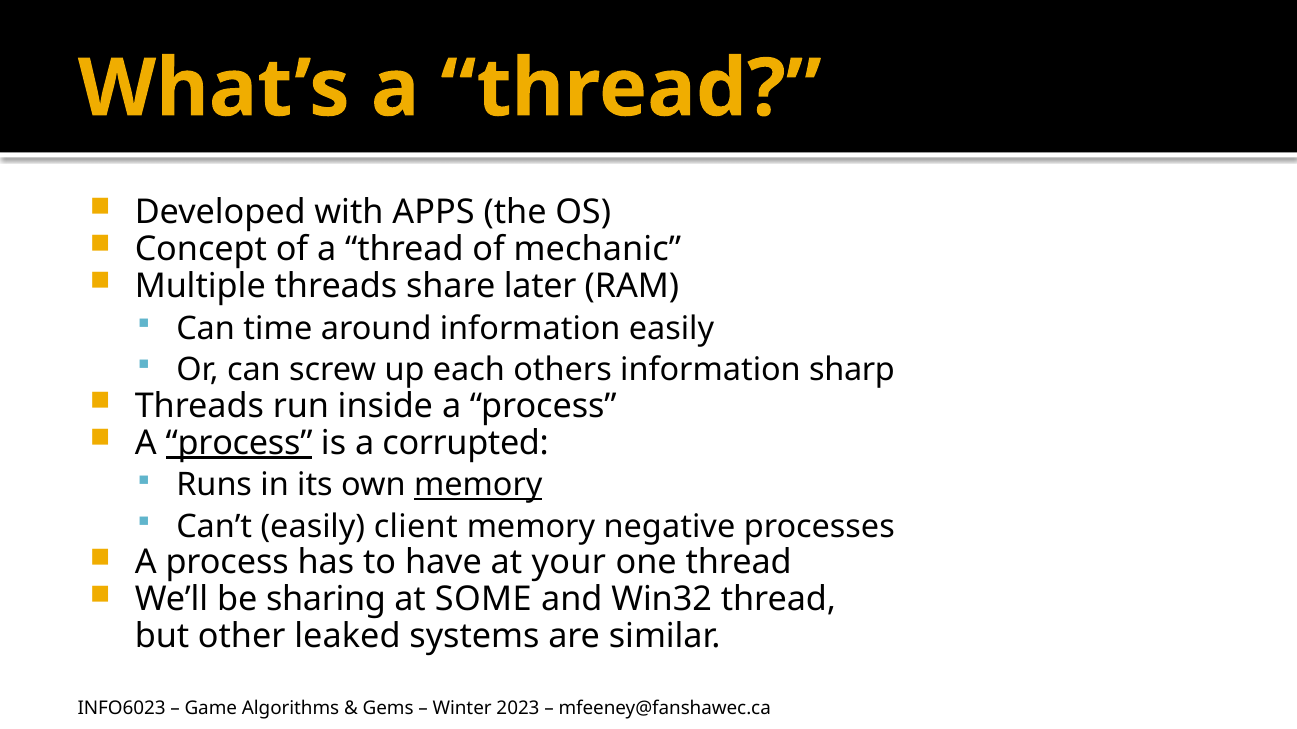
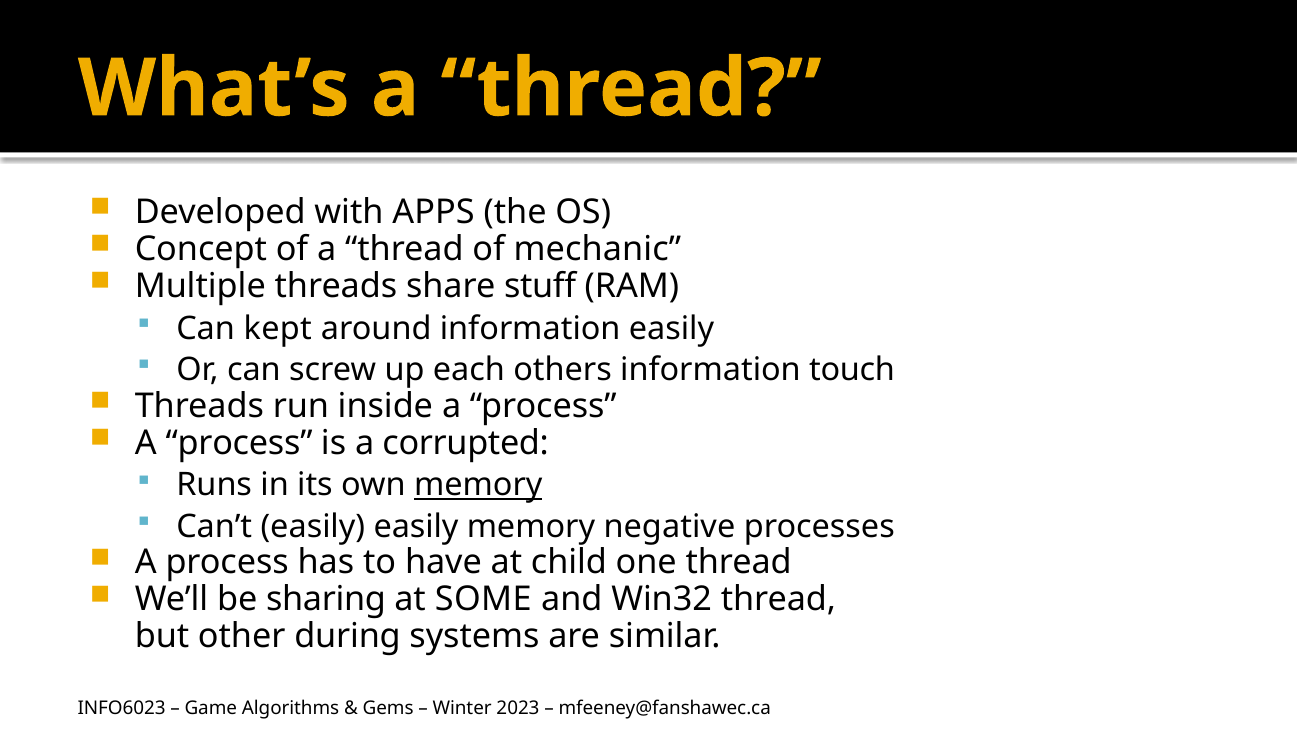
later: later -> stuff (540, 286)
time: time -> kept (278, 329)
sharp: sharp -> touch (852, 370)
process underline: present -> none (239, 443)
easily client: client -> easily (416, 527)
your: your -> child (569, 563)
leaked: leaked -> during (348, 637)
